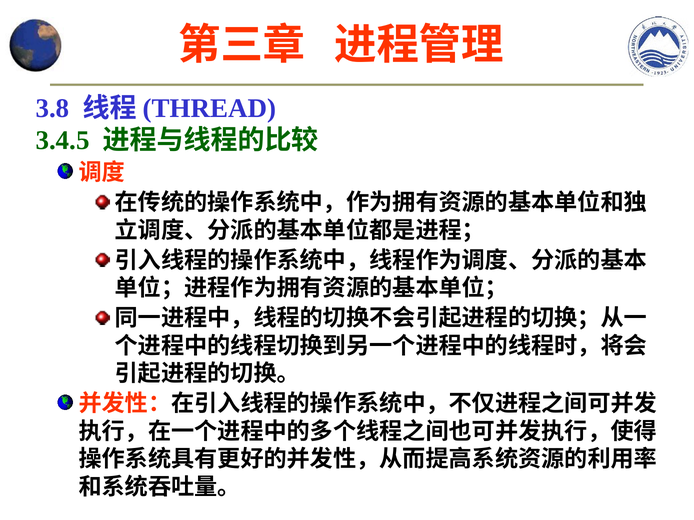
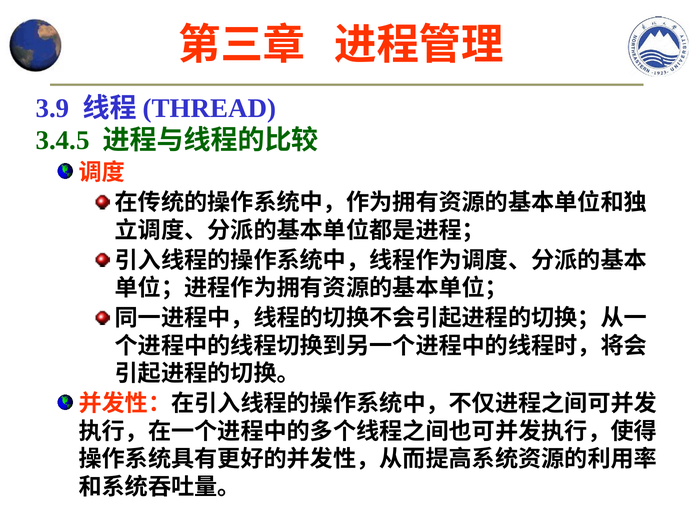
3.8: 3.8 -> 3.9 (53, 108)
